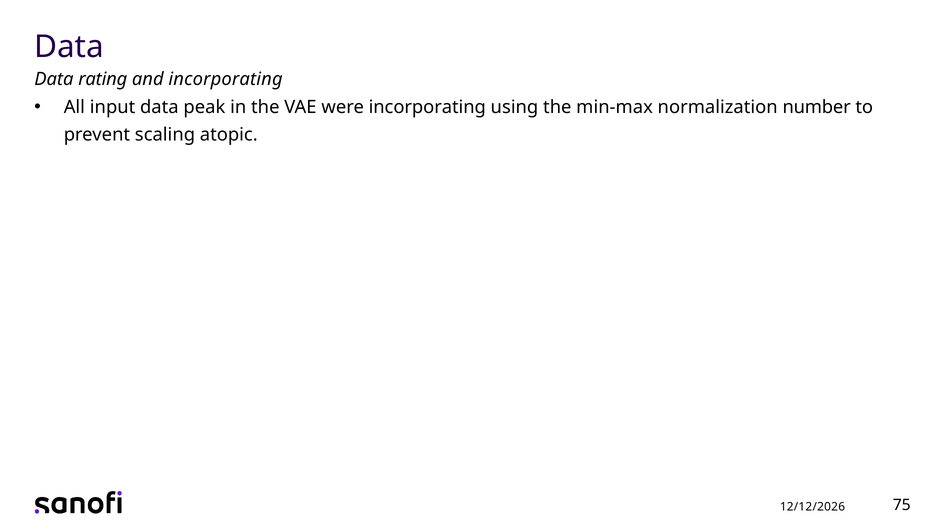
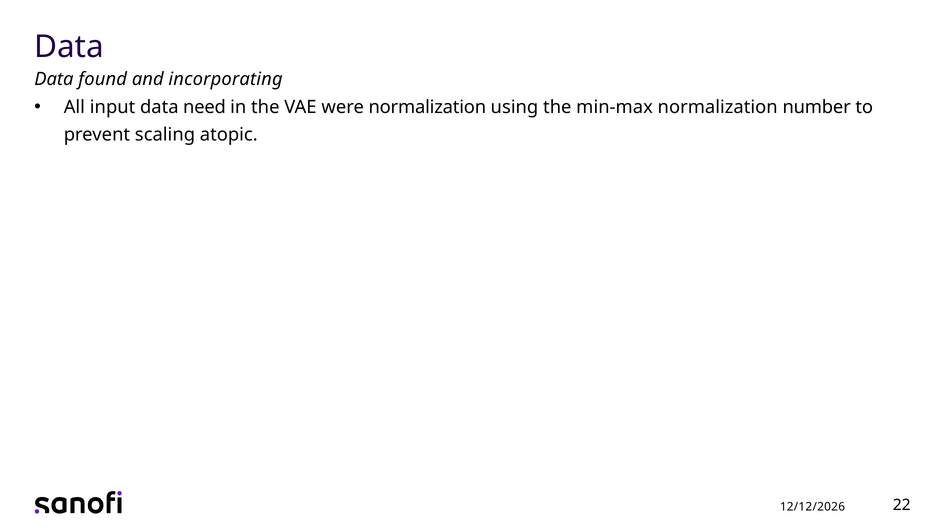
rating: rating -> found (103, 79)
peak: peak -> need (205, 107)
were incorporating: incorporating -> normalization (427, 107)
75: 75 -> 22 (902, 506)
